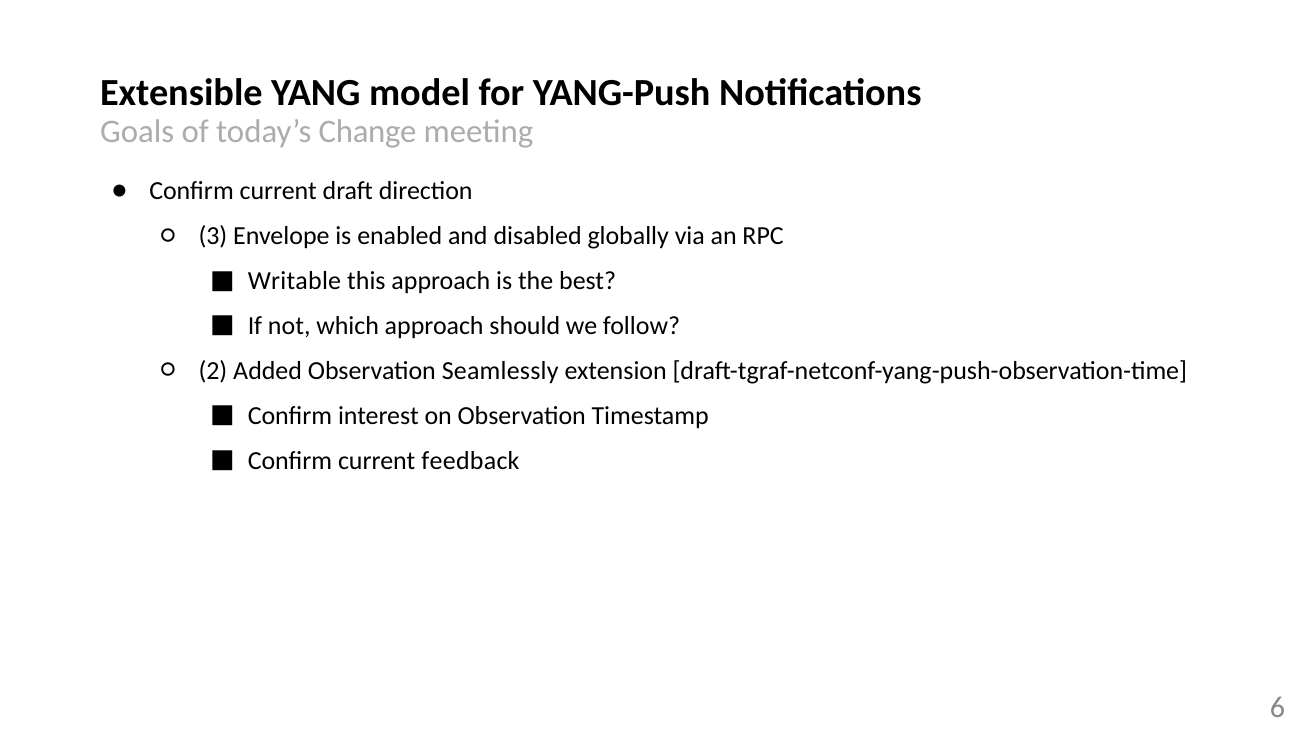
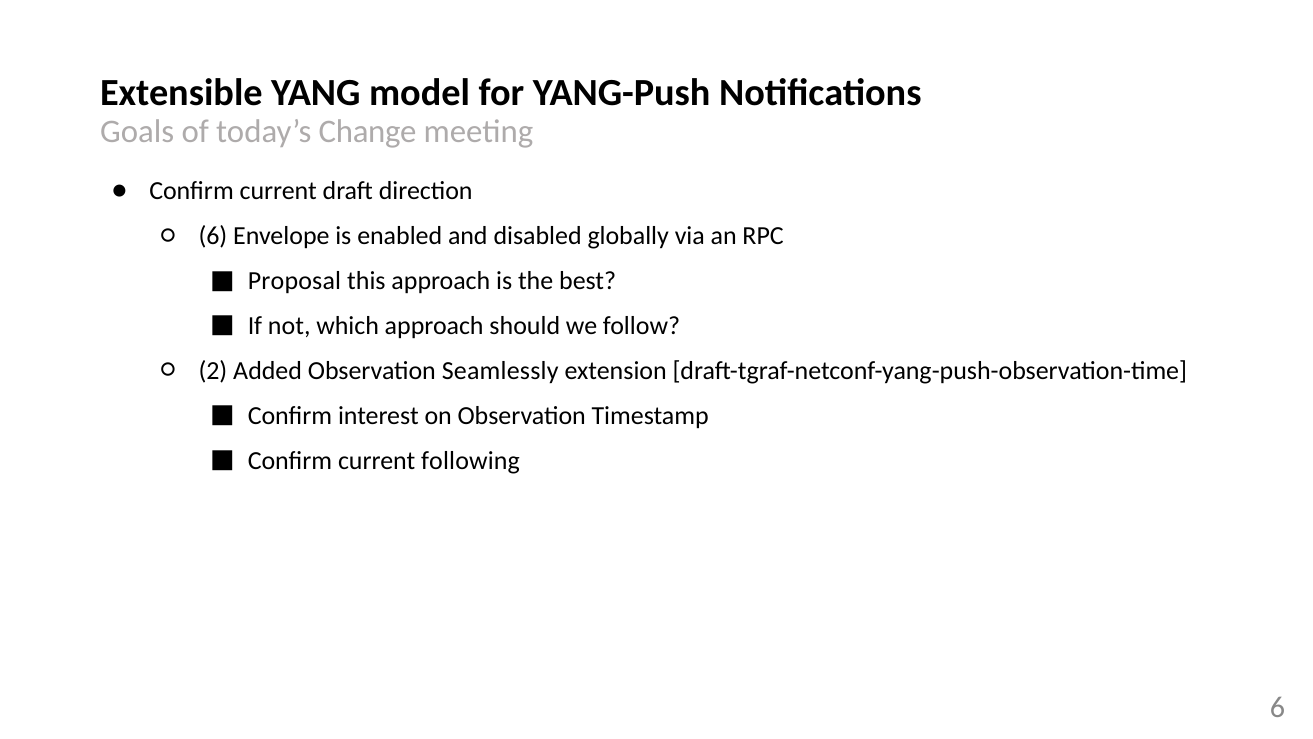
3: 3 -> 6 (213, 236)
Writable: Writable -> Proposal (294, 281)
feedback: feedback -> following (471, 460)
